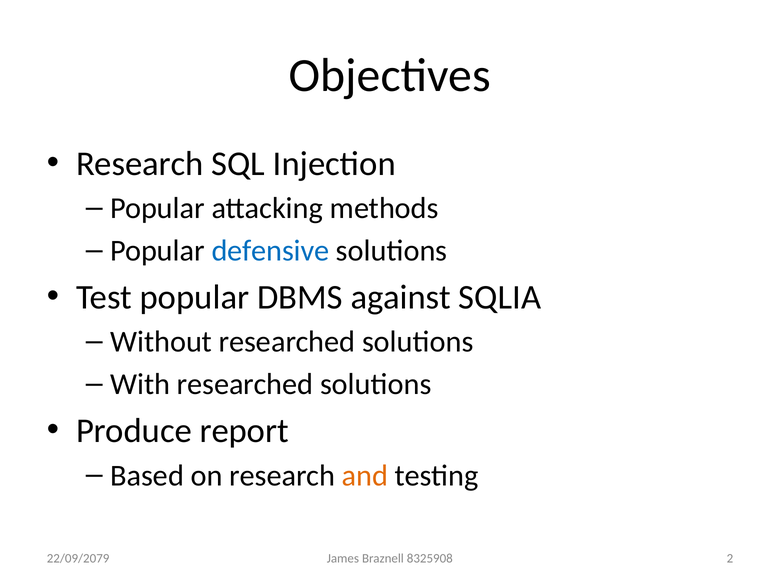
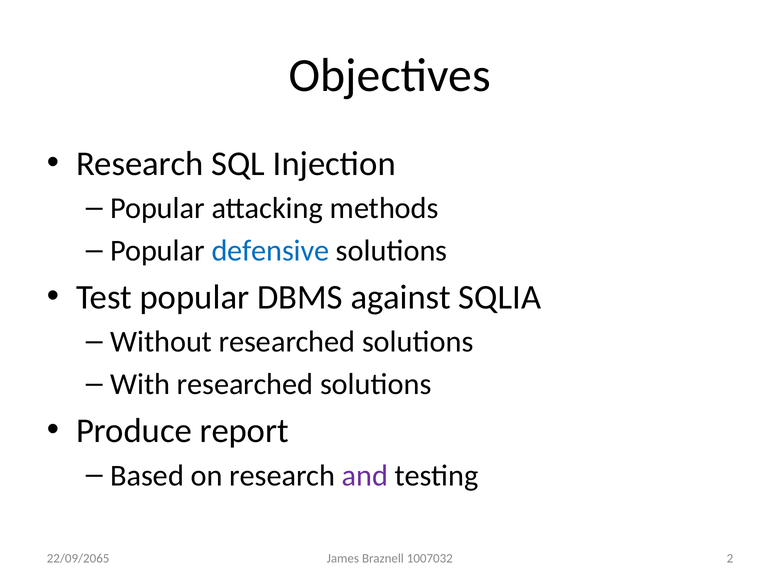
and colour: orange -> purple (365, 476)
8325908: 8325908 -> 1007032 (430, 559)
22/09/2079: 22/09/2079 -> 22/09/2065 (78, 559)
